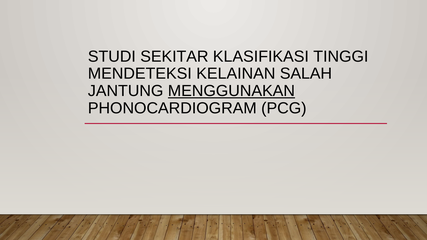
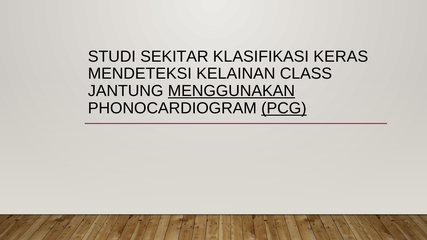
TINGGI: TINGGI -> KERAS (341, 56)
SALAH: SALAH -> CLASS (306, 74)
PCG underline: none -> present (284, 108)
